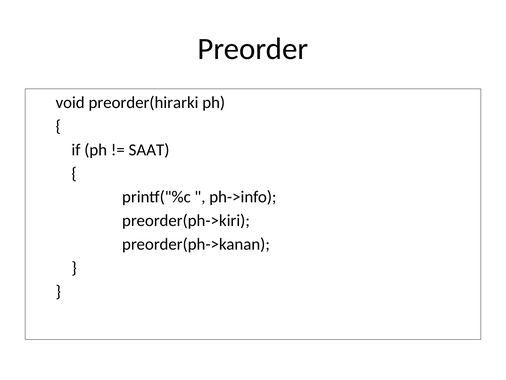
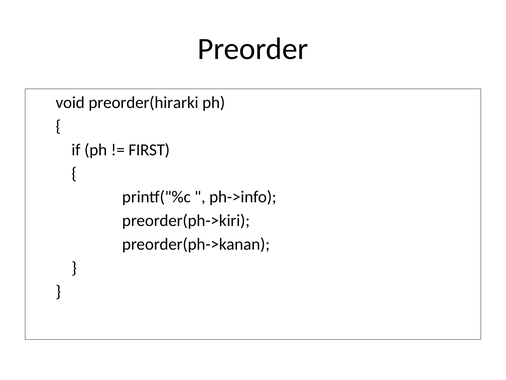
SAAT: SAAT -> FIRST (149, 150)
